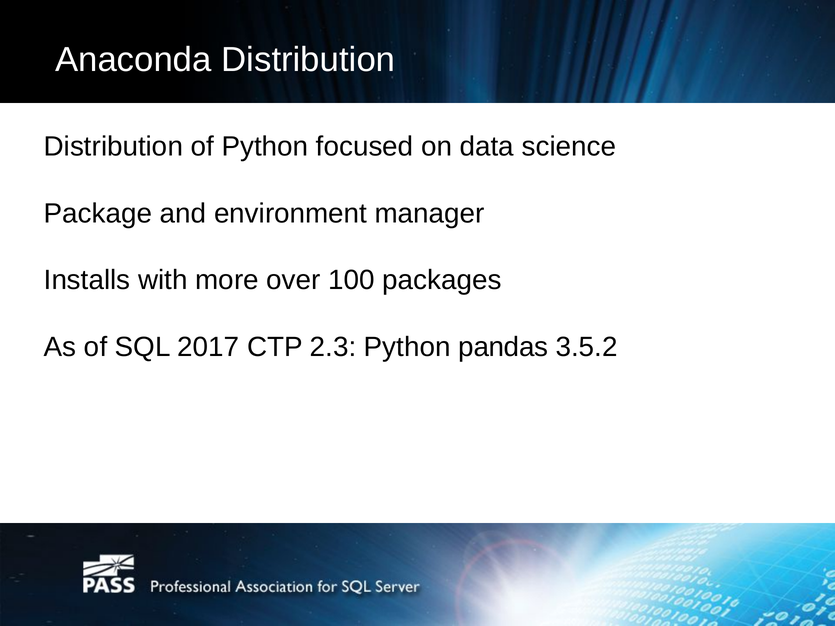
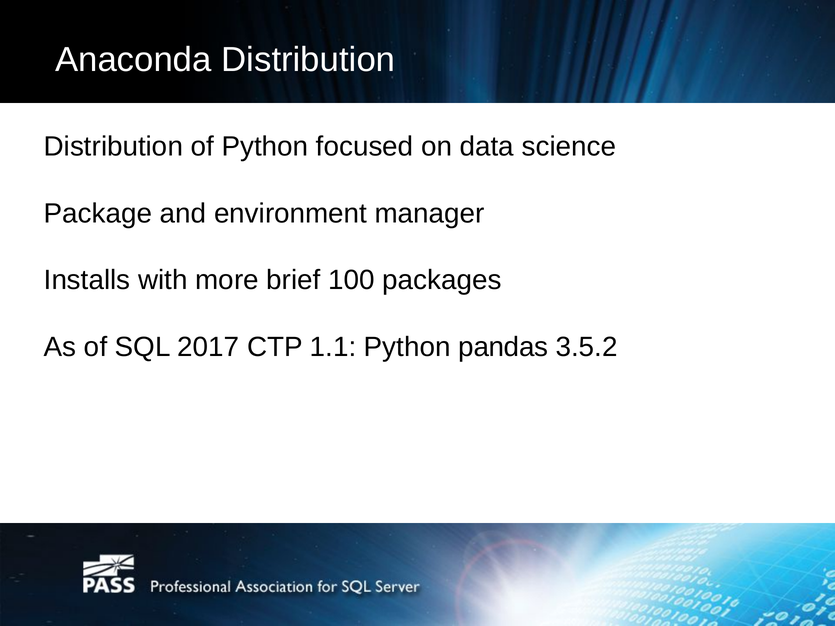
over: over -> brief (294, 280)
2.3: 2.3 -> 1.1 (333, 347)
